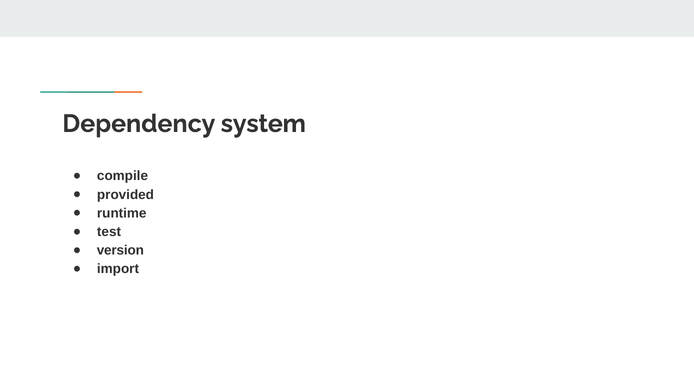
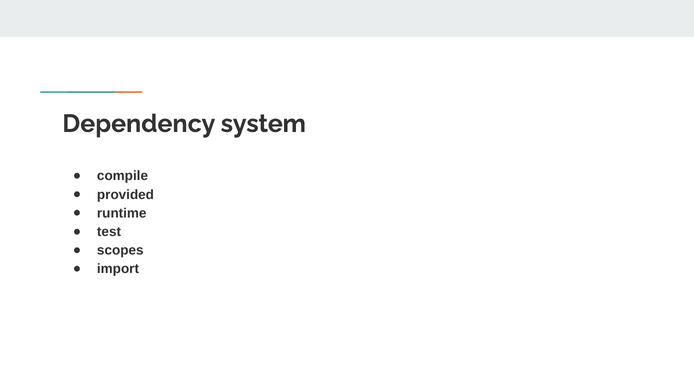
version: version -> scopes (120, 251)
